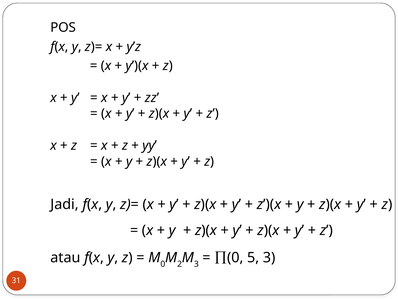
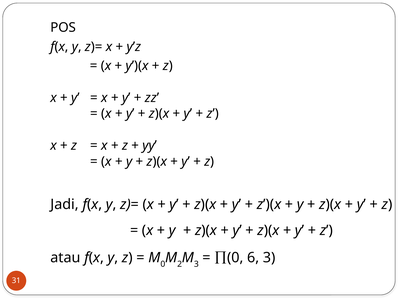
5: 5 -> 6 (253, 257)
